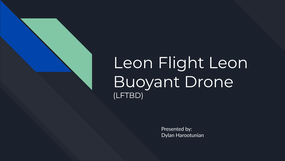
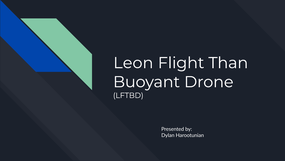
Flight Leon: Leon -> Than (228, 63)
